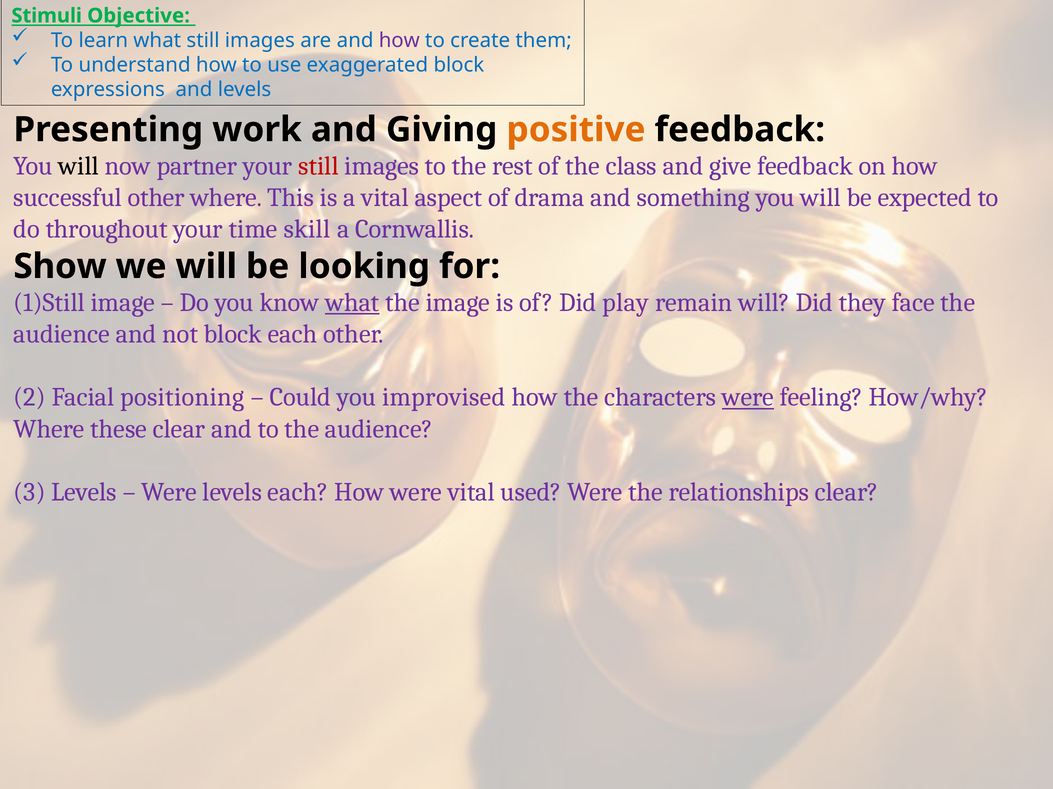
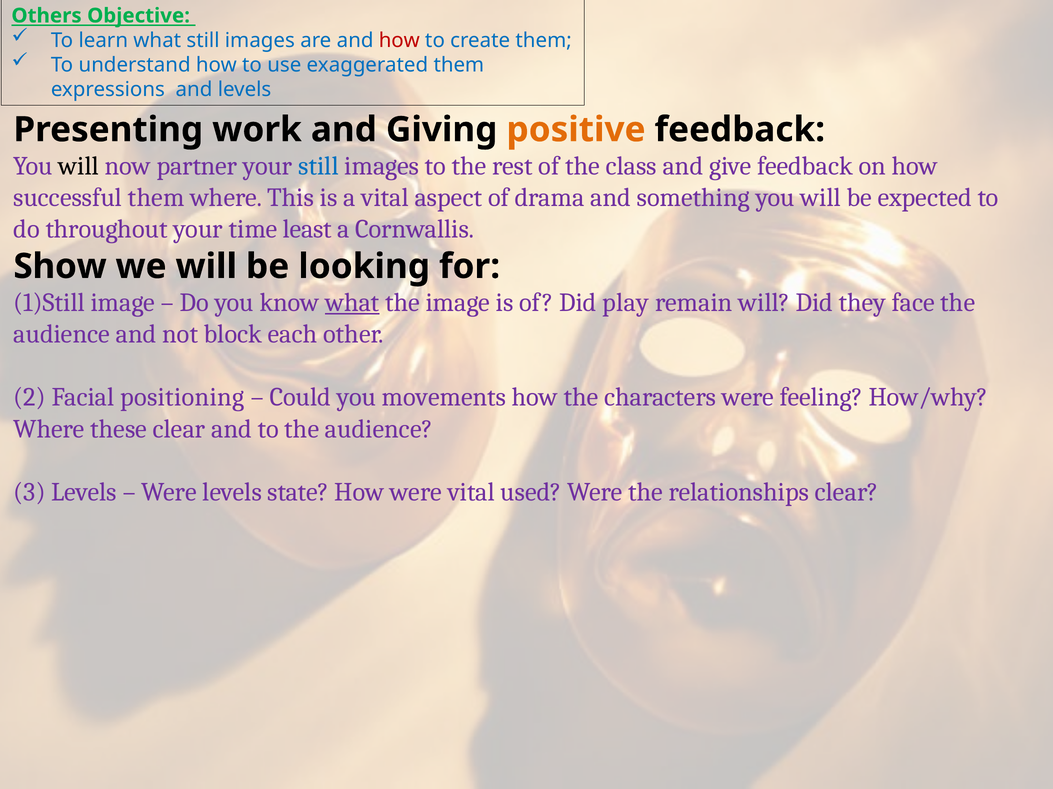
Stimuli: Stimuli -> Others (47, 16)
how colour: purple -> red (399, 40)
exaggerated block: block -> them (459, 65)
still colour: red -> blue (318, 166)
successful other: other -> them (156, 198)
skill: skill -> least (307, 229)
improvised: improvised -> movements (444, 398)
were underline: present -> none (748, 398)
levels each: each -> state (298, 492)
